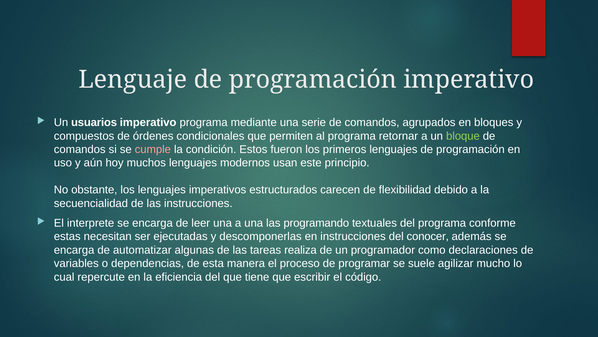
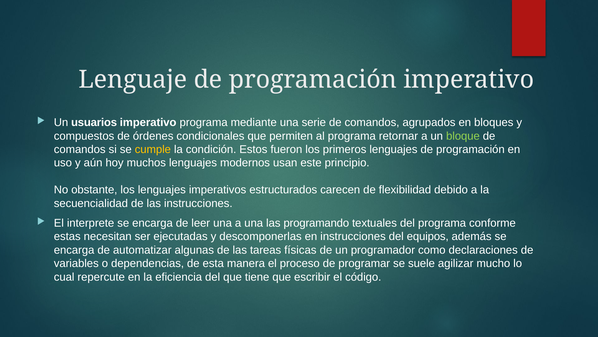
cumple colour: pink -> yellow (153, 149)
conocer: conocer -> equipos (428, 236)
realiza: realiza -> físicas (300, 250)
